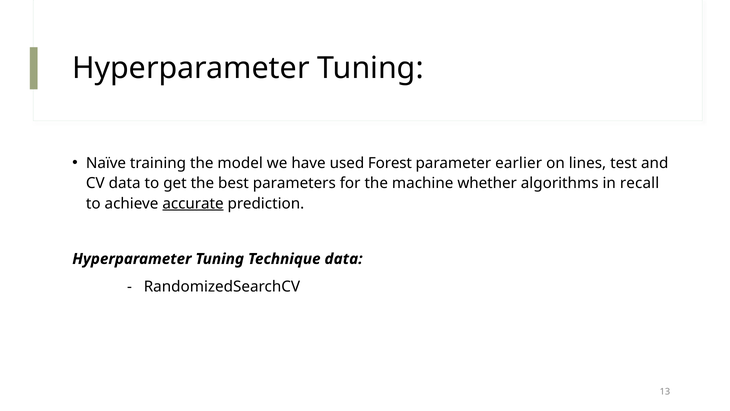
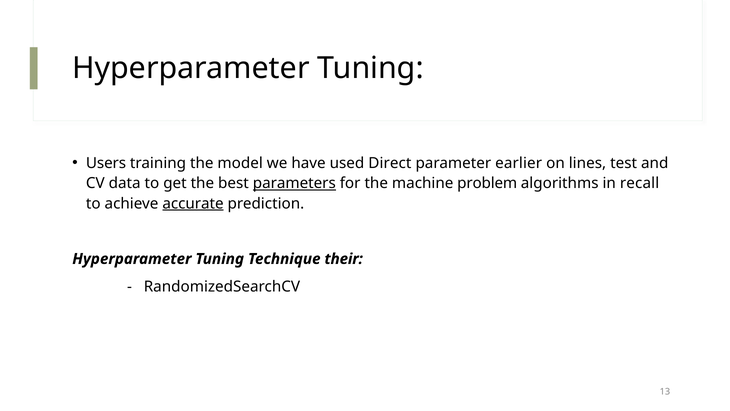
Naïve: Naïve -> Users (106, 163)
Forest: Forest -> Direct (390, 163)
parameters underline: none -> present (294, 183)
whether: whether -> problem (487, 183)
Technique data: data -> their (344, 259)
